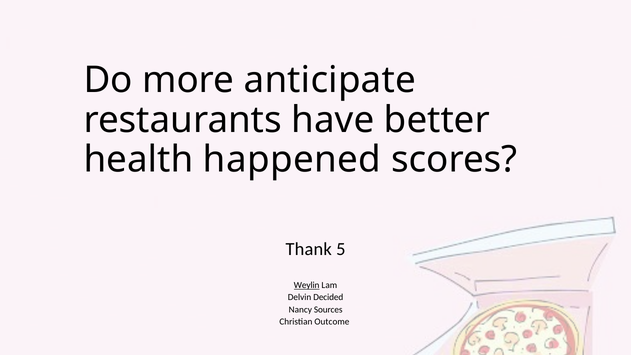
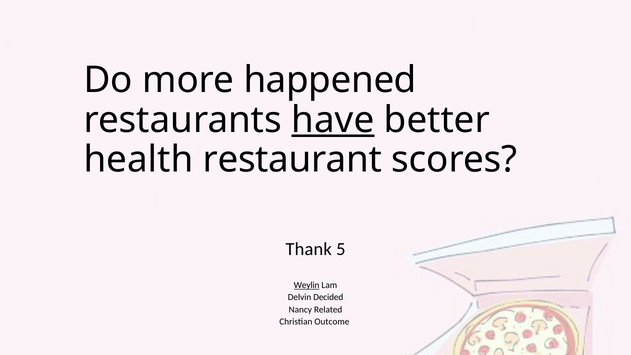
anticipate: anticipate -> happened (330, 80)
have underline: none -> present (333, 120)
happened: happened -> restaurant (292, 160)
Sources: Sources -> Related (328, 310)
